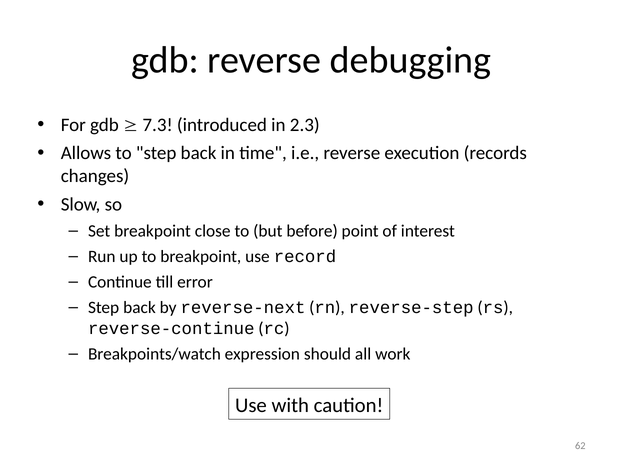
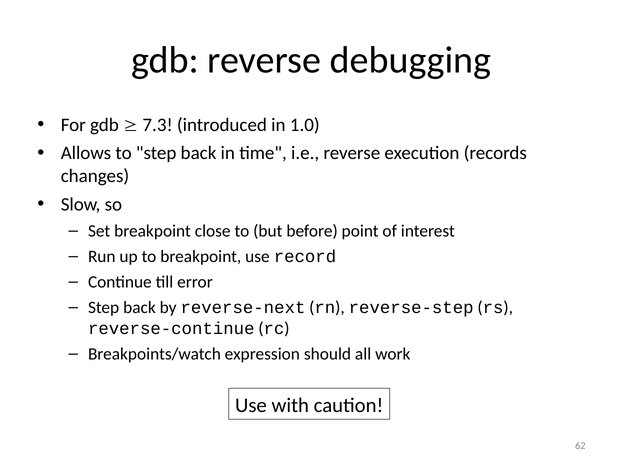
2.3: 2.3 -> 1.0 (305, 125)
